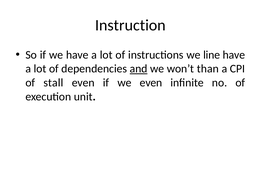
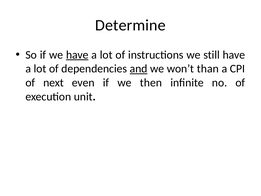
Instruction: Instruction -> Determine (130, 25)
have underline: none -> present (77, 55)
line: line -> still (212, 55)
stall: stall -> next (54, 83)
we even: even -> then (151, 83)
